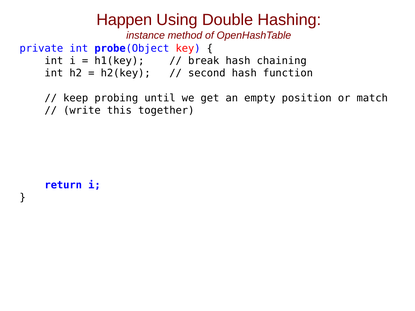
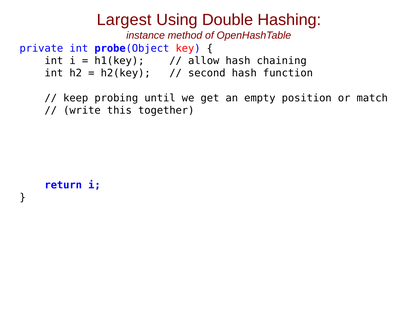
Happen: Happen -> Largest (124, 20)
break: break -> allow (204, 61)
